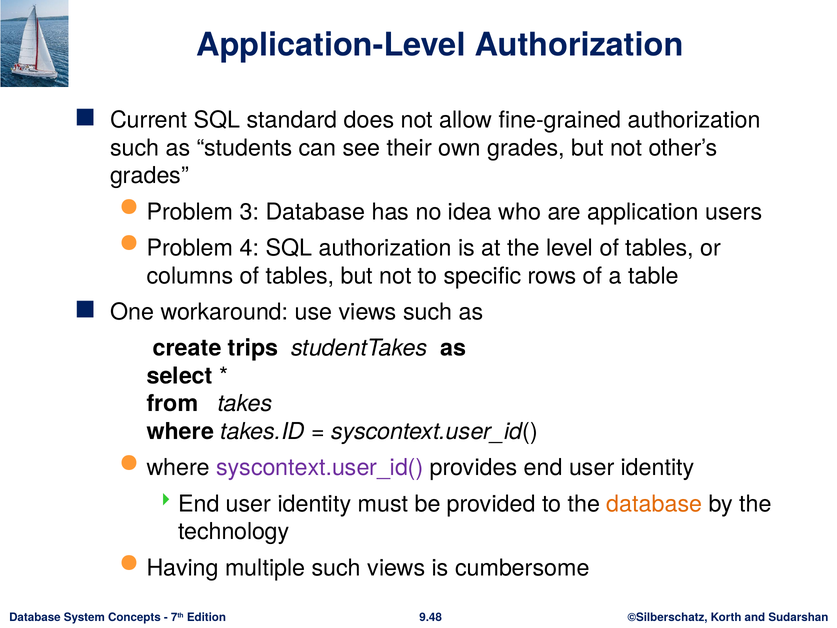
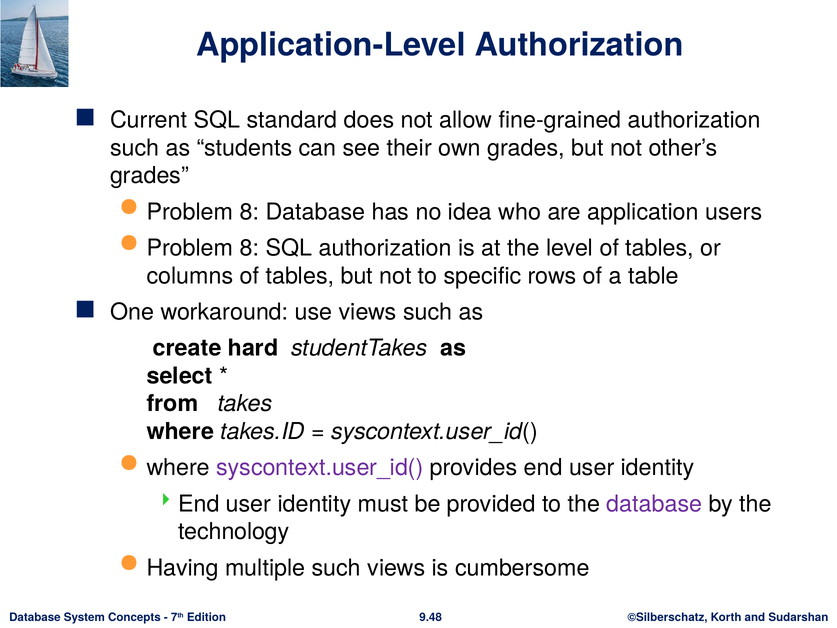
3: 3 -> 8 (249, 212)
4: 4 -> 8 (249, 248)
trips: trips -> hard (253, 348)
database colour: orange -> purple (654, 504)
